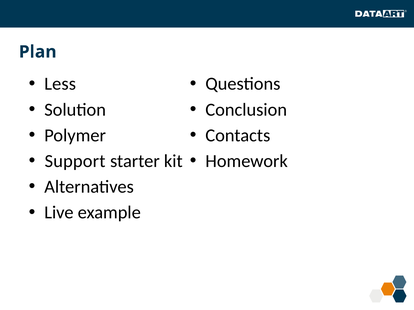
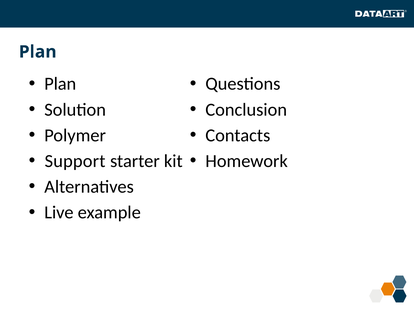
Less: Less -> Plan (60, 84)
